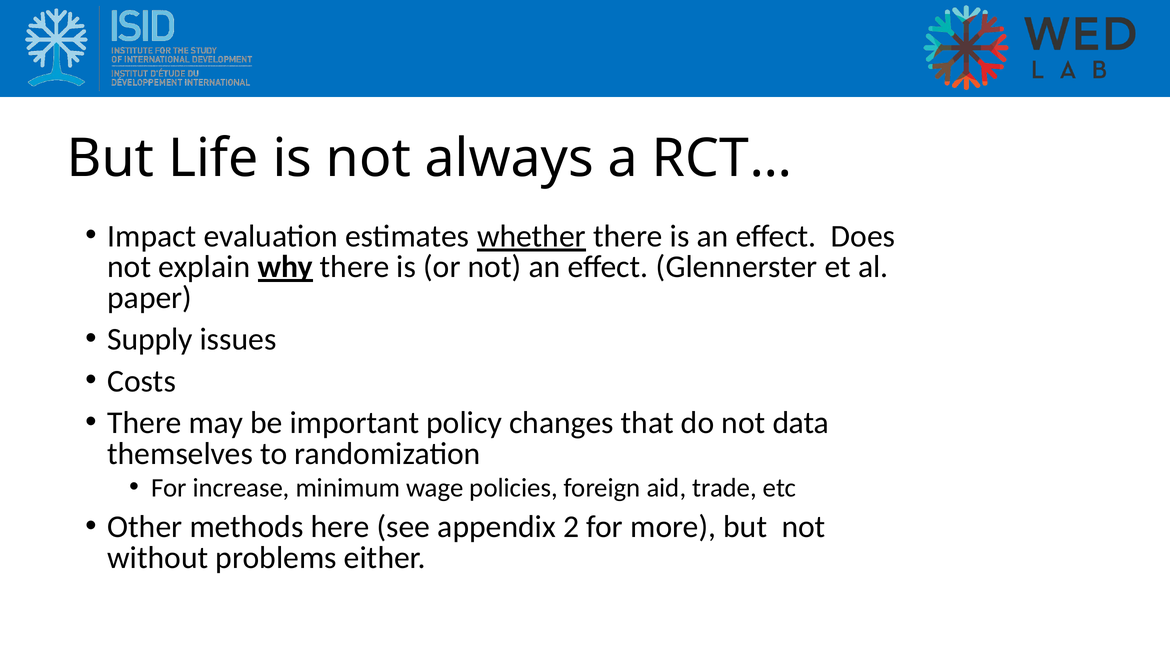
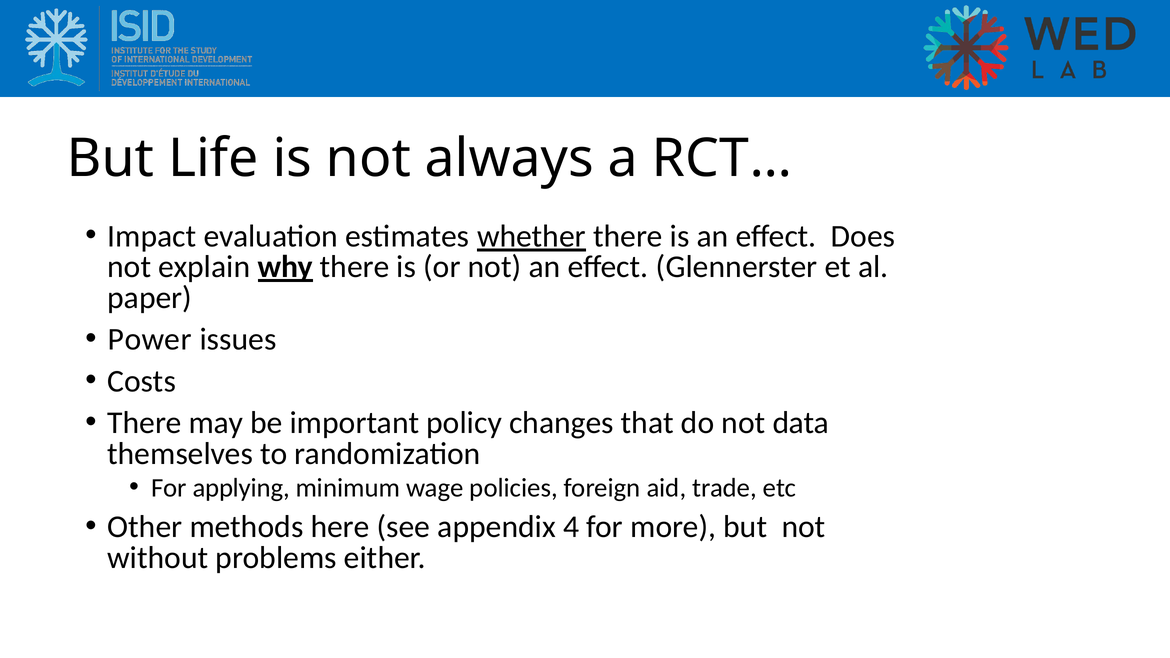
Supply: Supply -> Power (150, 340)
increase: increase -> applying (241, 488)
2: 2 -> 4 (571, 527)
